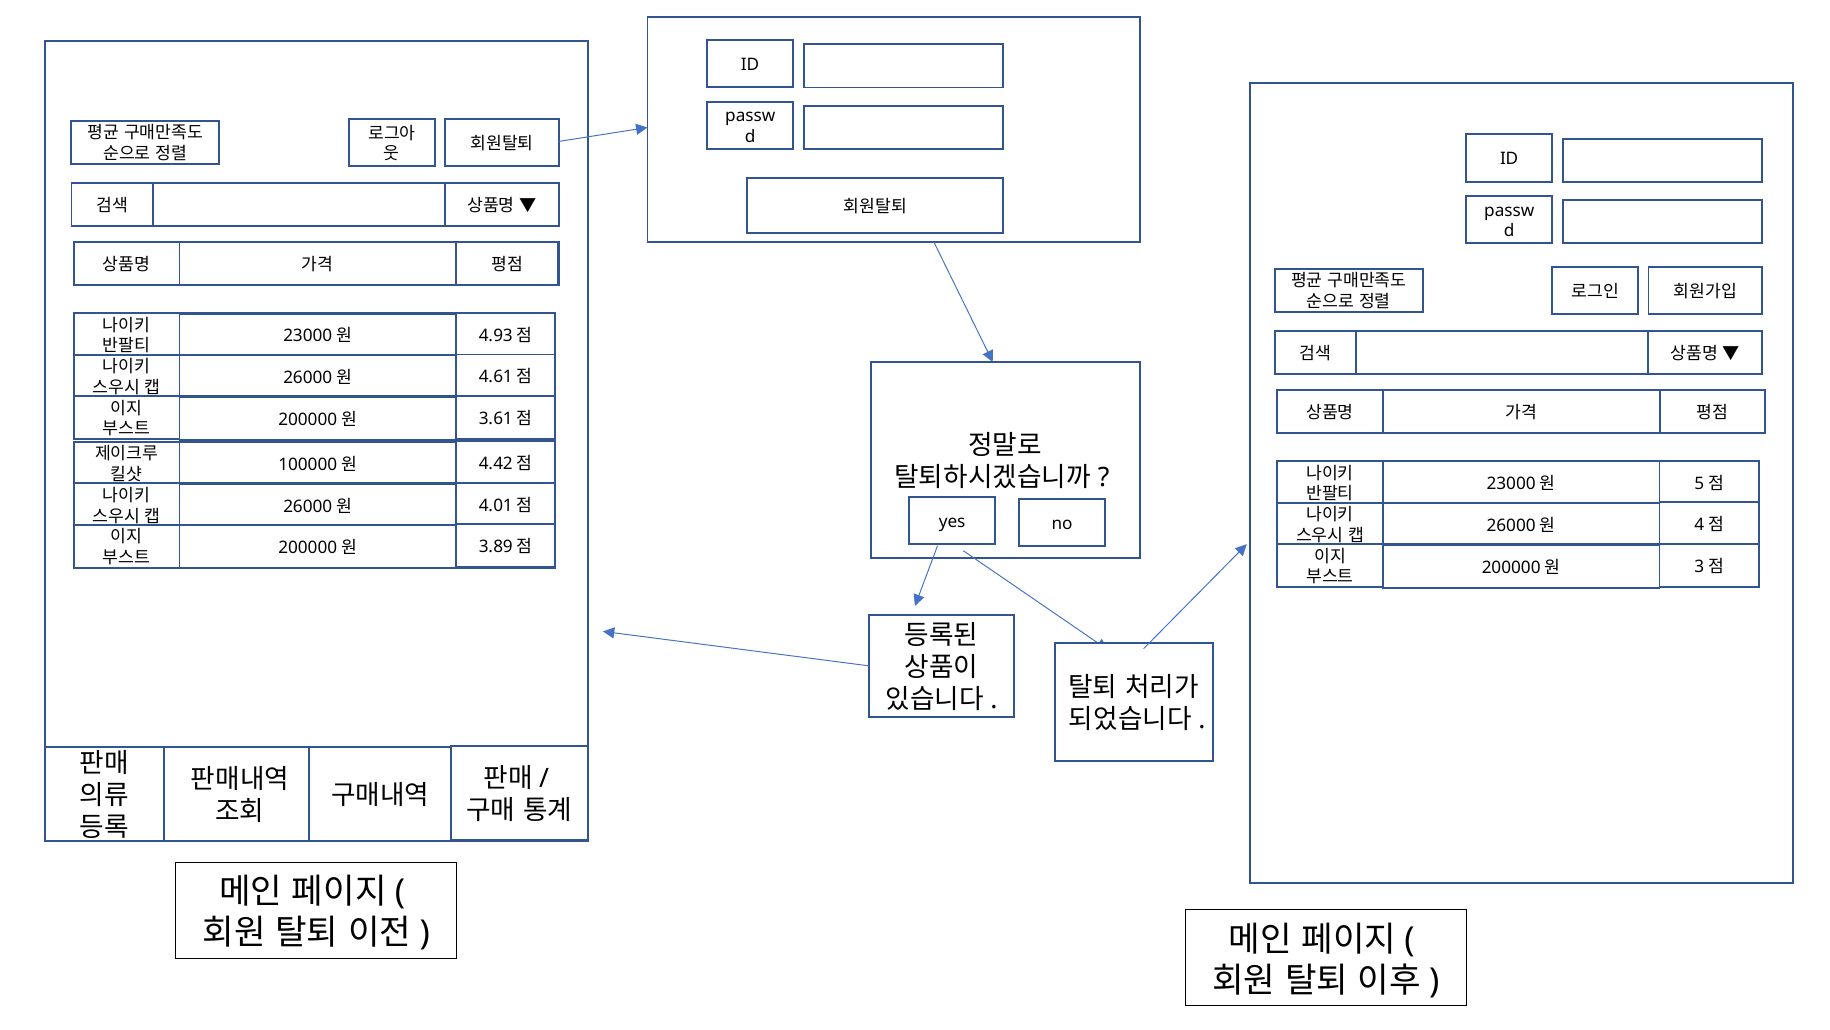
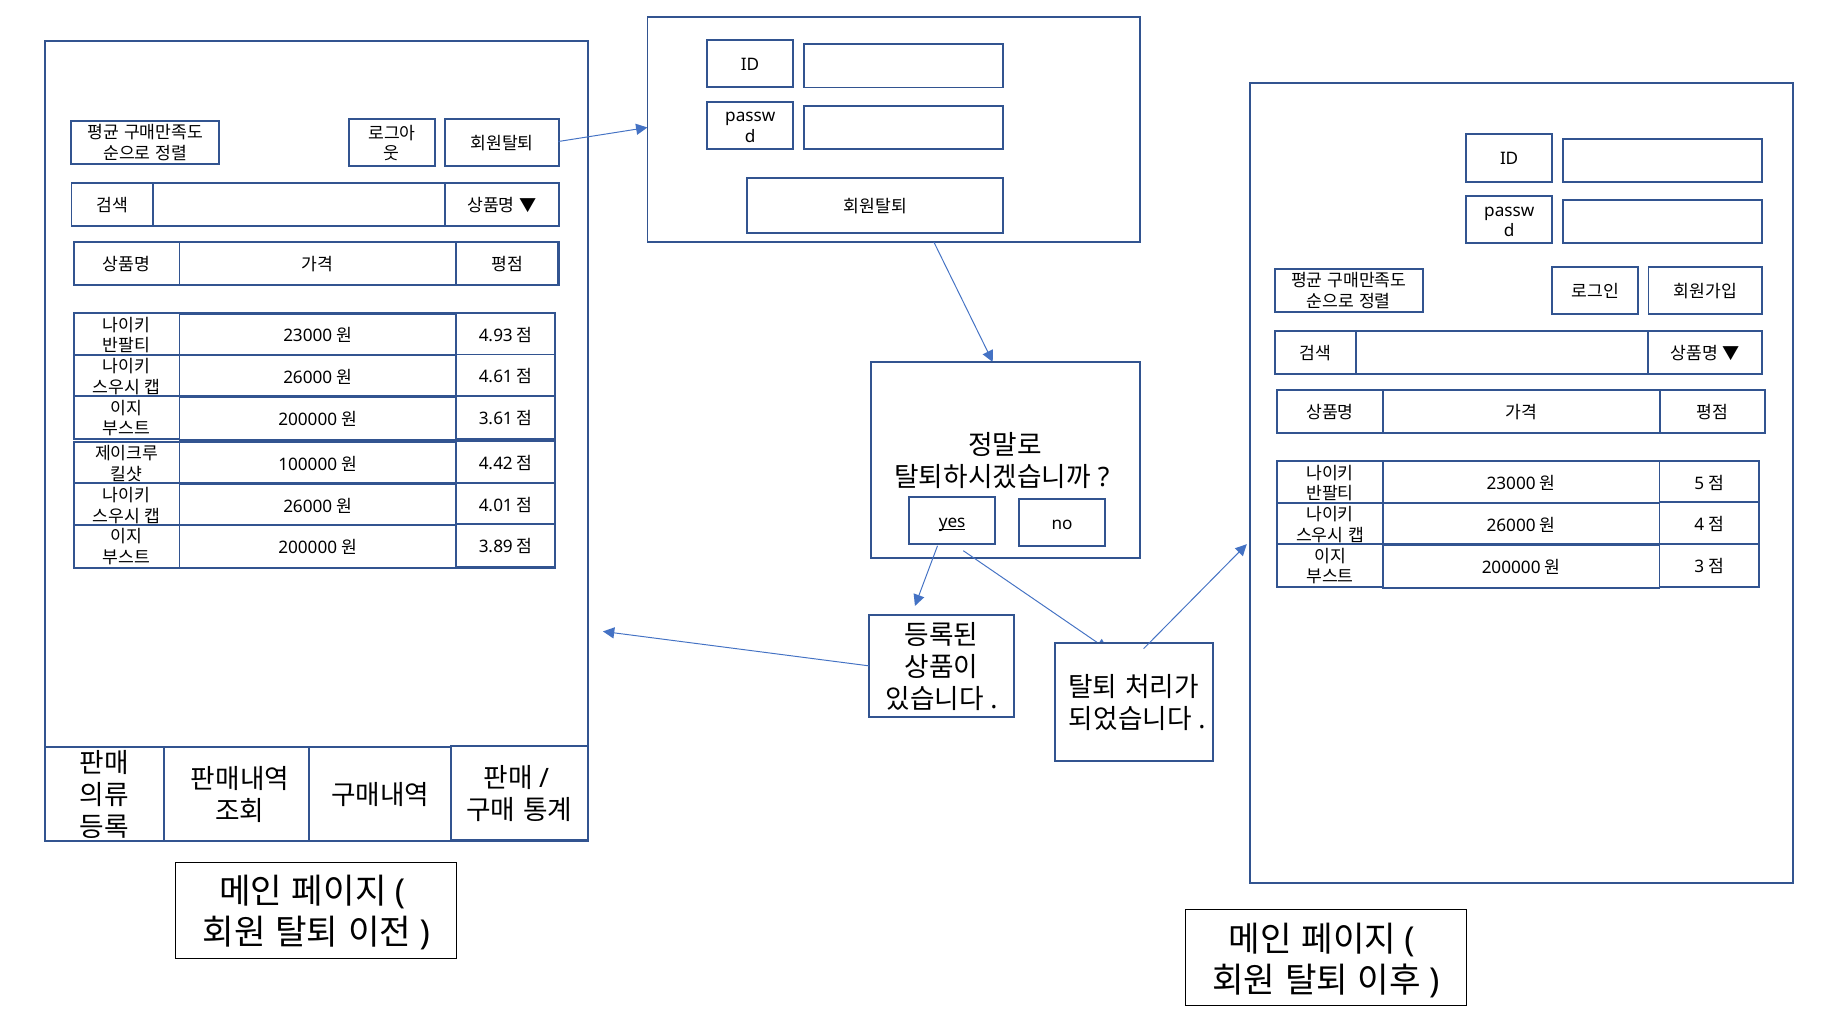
yes underline: none -> present (952, 521)
